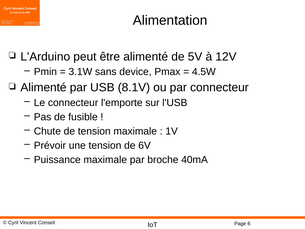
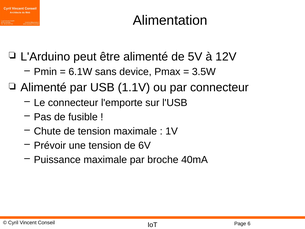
3.1W: 3.1W -> 6.1W (80, 72)
4.5W: 4.5W -> 3.5W (204, 72)
8.1V: 8.1V -> 1.1V (134, 87)
